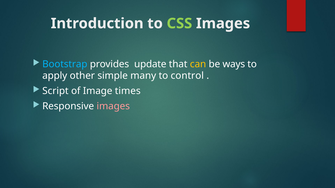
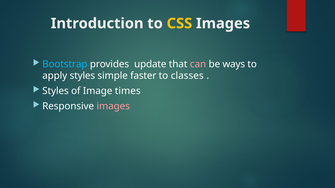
CSS colour: light green -> yellow (179, 24)
can colour: yellow -> pink (198, 64)
apply other: other -> styles (82, 76)
many: many -> faster (143, 76)
control: control -> classes (187, 76)
Script: Script -> Styles (55, 91)
